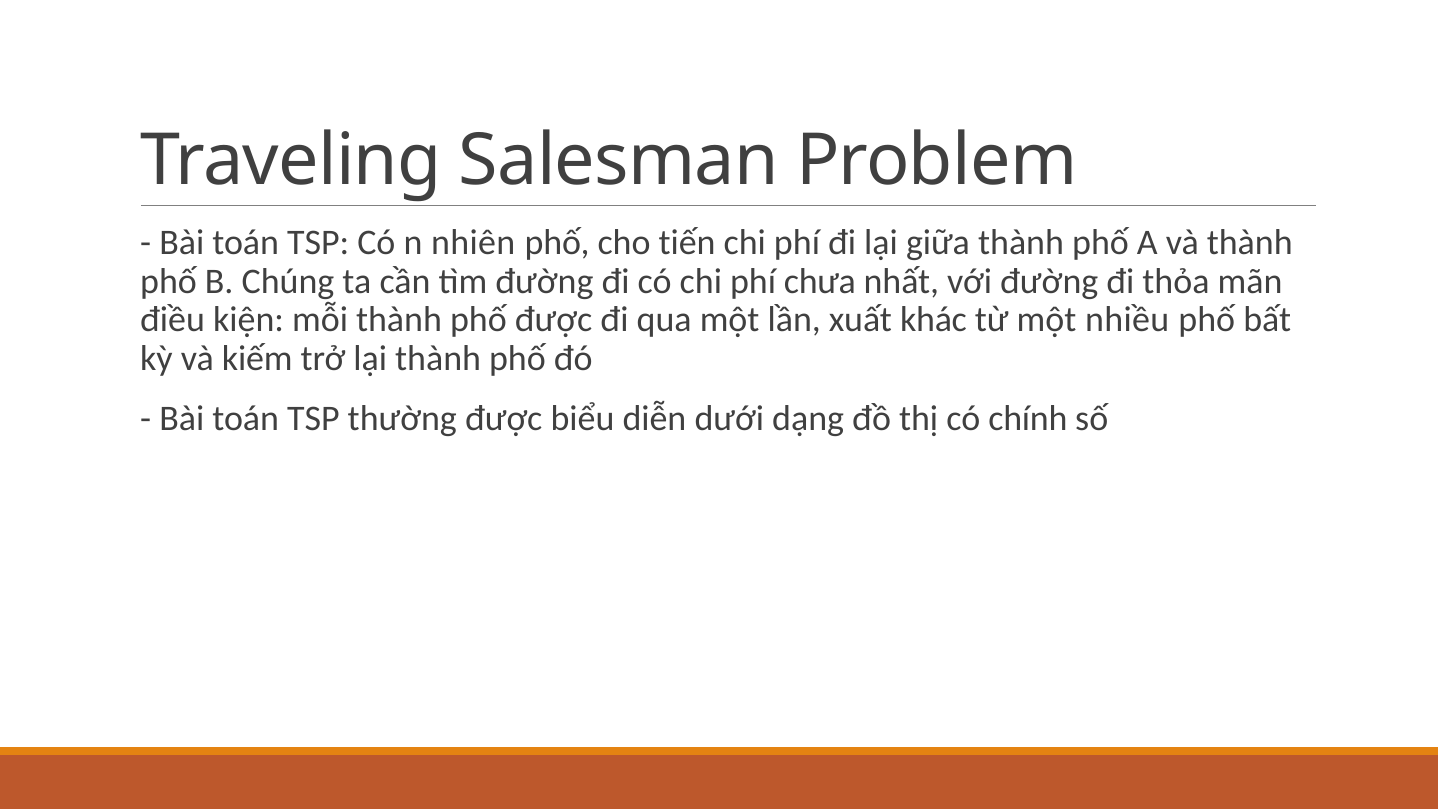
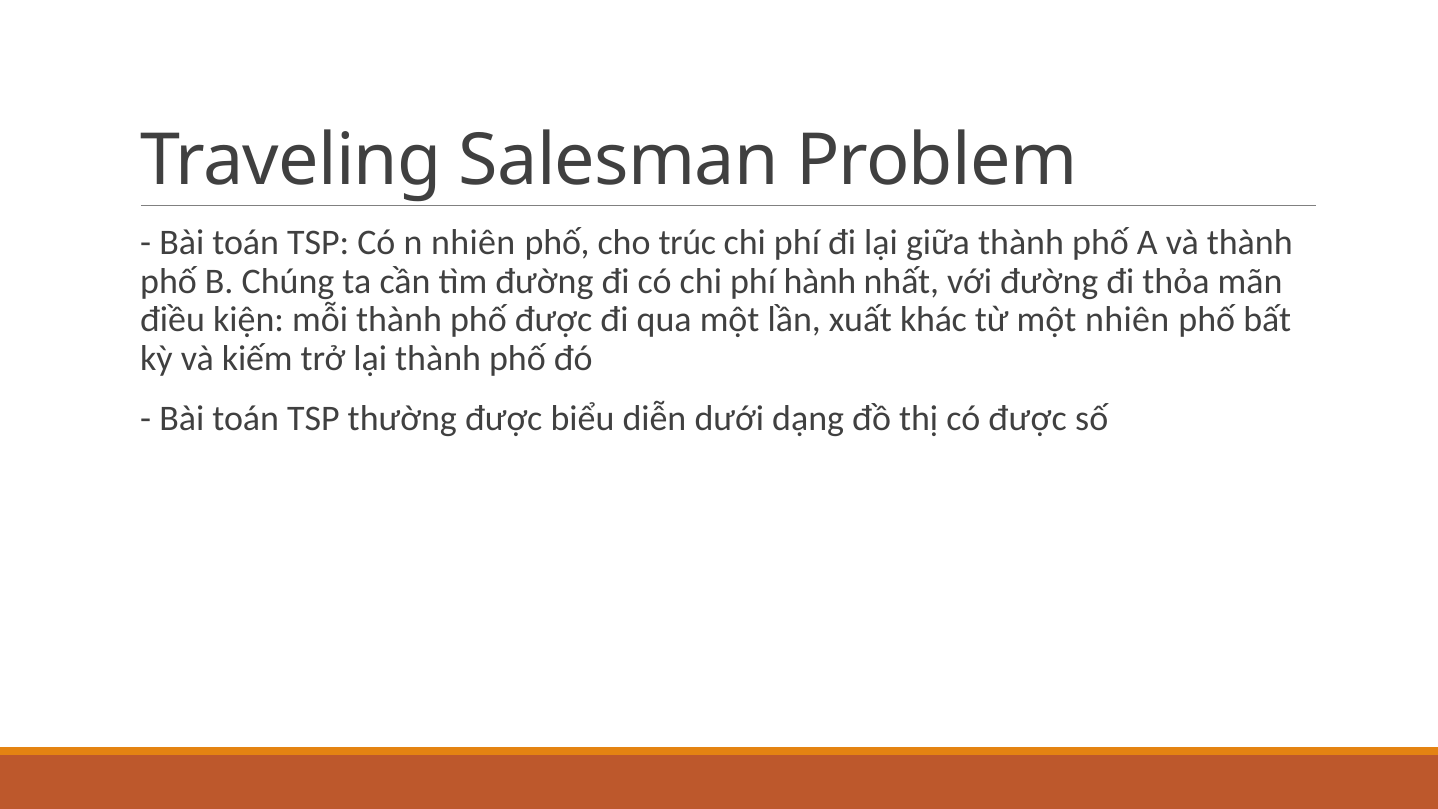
tiến: tiến -> trúc (687, 242)
chưa: chưa -> hành (820, 281)
một nhiều: nhiều -> nhiên (1127, 320)
có chính: chính -> được (1028, 419)
